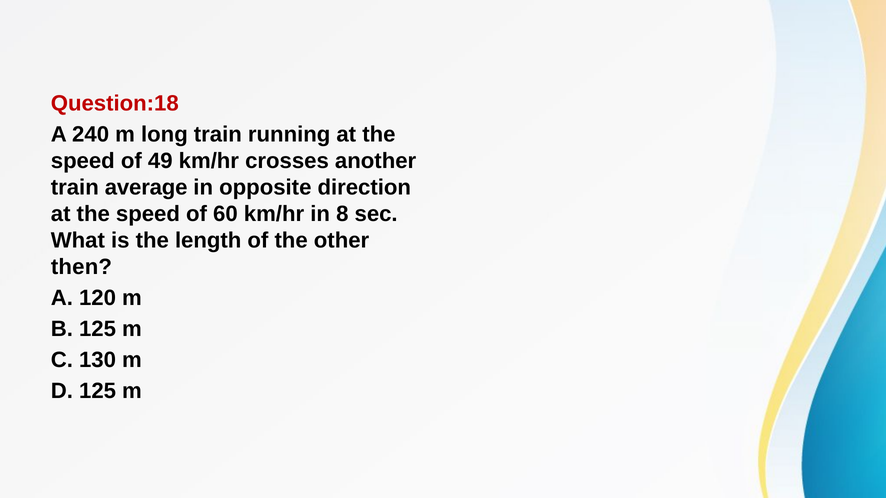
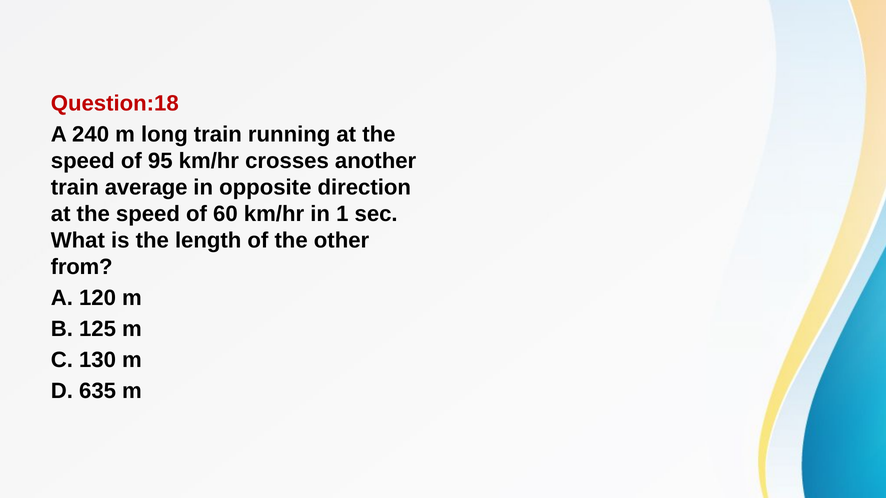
49: 49 -> 95 (160, 161)
8: 8 -> 1 (342, 214)
then: then -> from (82, 267)
D 125: 125 -> 635 (98, 391)
